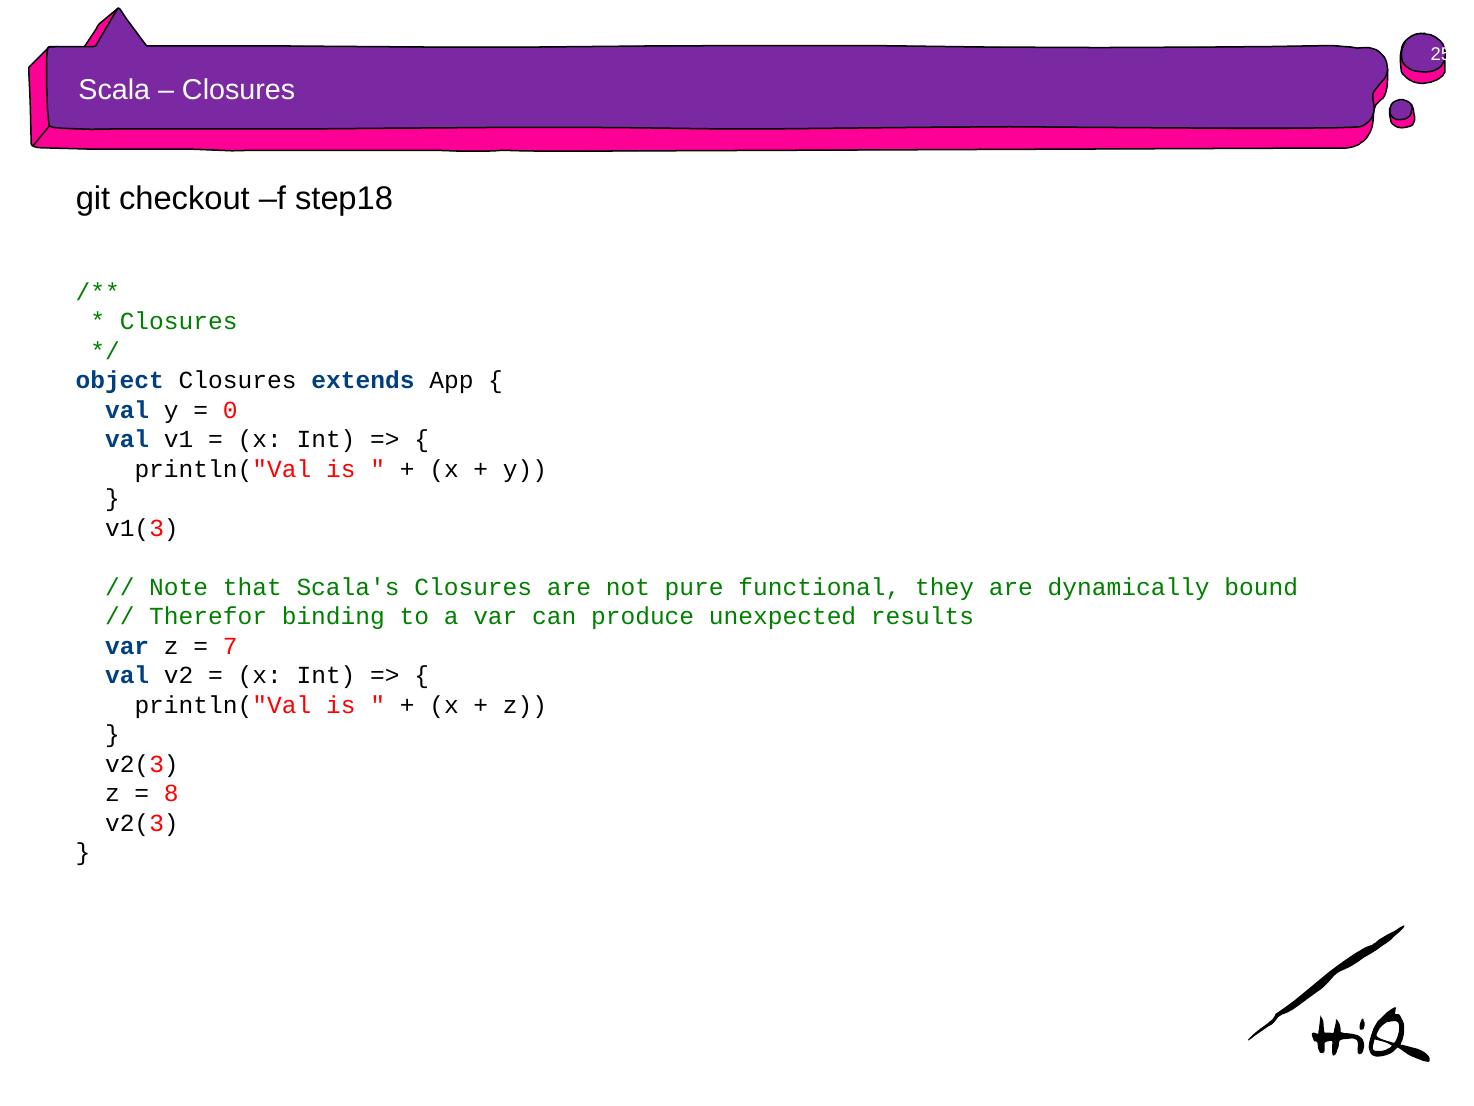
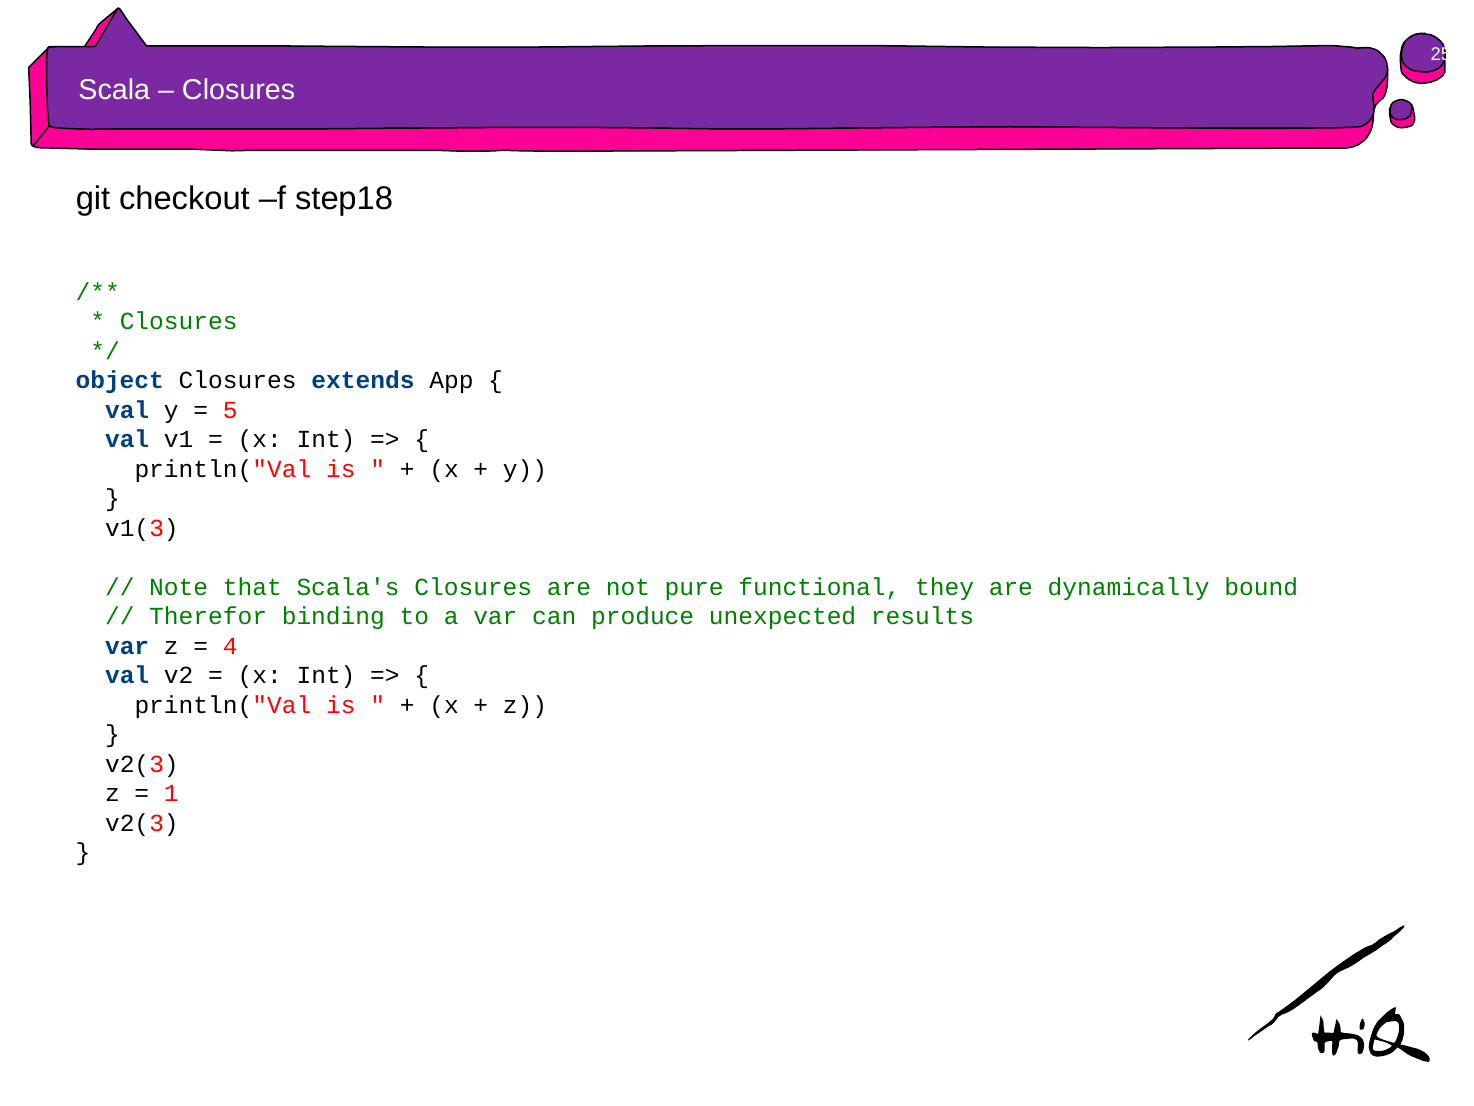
0: 0 -> 5 (230, 410)
7: 7 -> 4 (230, 646)
8: 8 -> 1 (171, 793)
